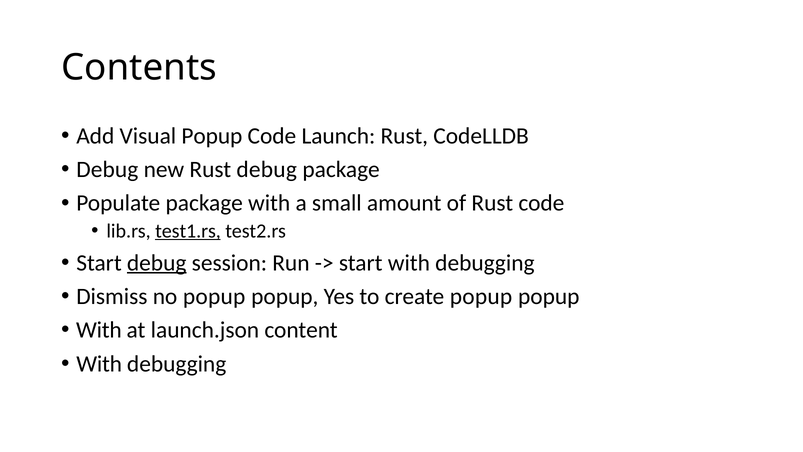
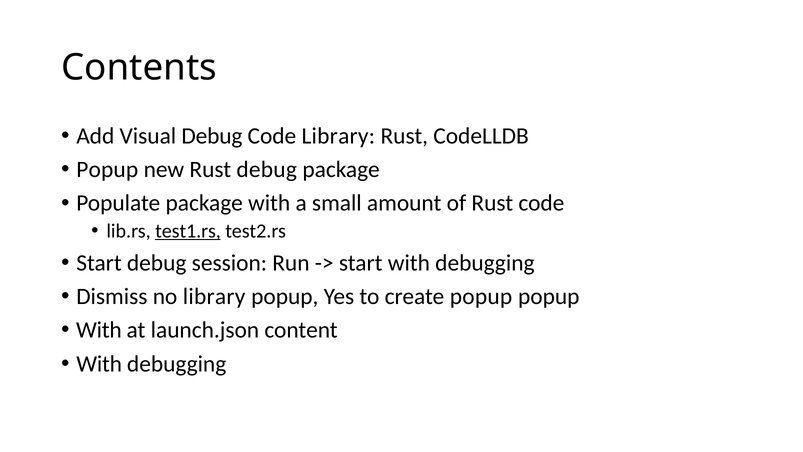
Visual Popup: Popup -> Debug (212, 136)
Code Launch: Launch -> Library (338, 136)
Debug: Debug -> Popup (107, 169)
debug underline: present -> none (157, 263)
no popup: popup -> library (214, 296)
